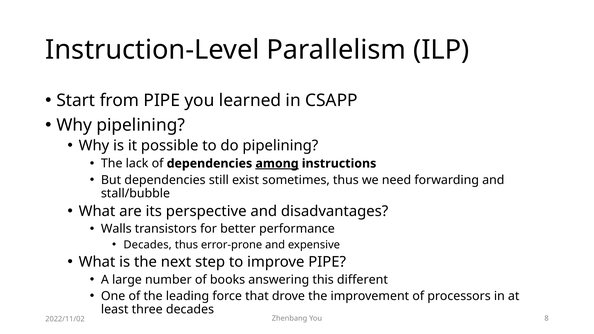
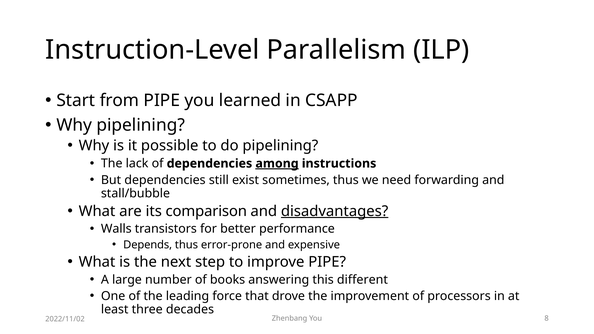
perspective: perspective -> comparison (206, 211)
disadvantages underline: none -> present (335, 211)
Decades: Decades -> Depends (148, 245)
